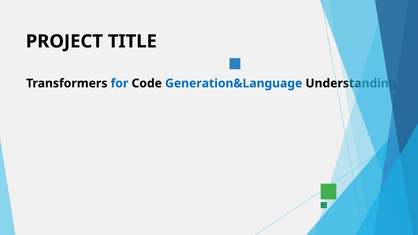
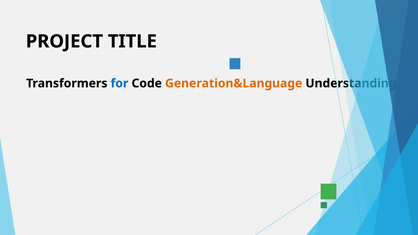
Generation&Language colour: blue -> orange (234, 83)
